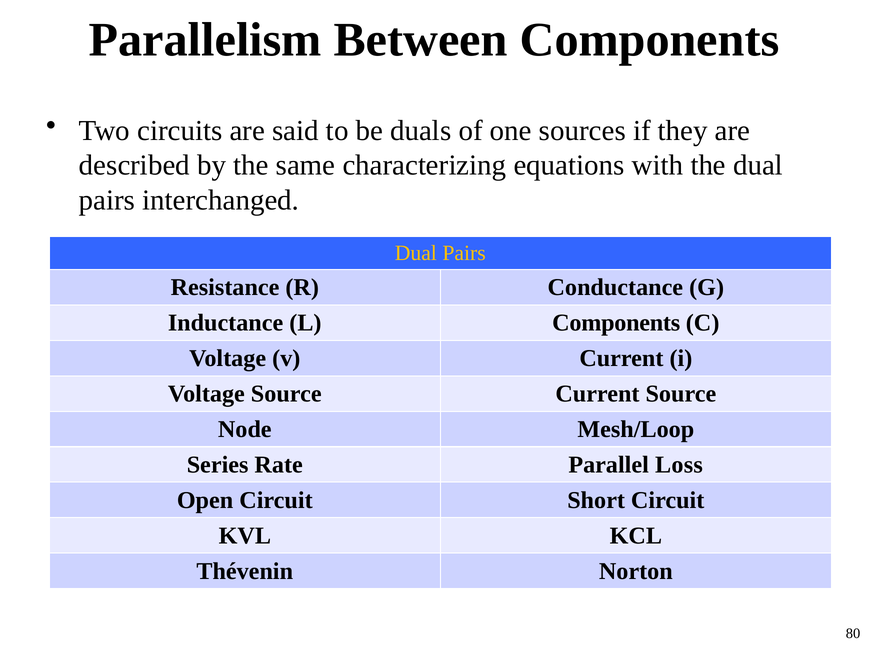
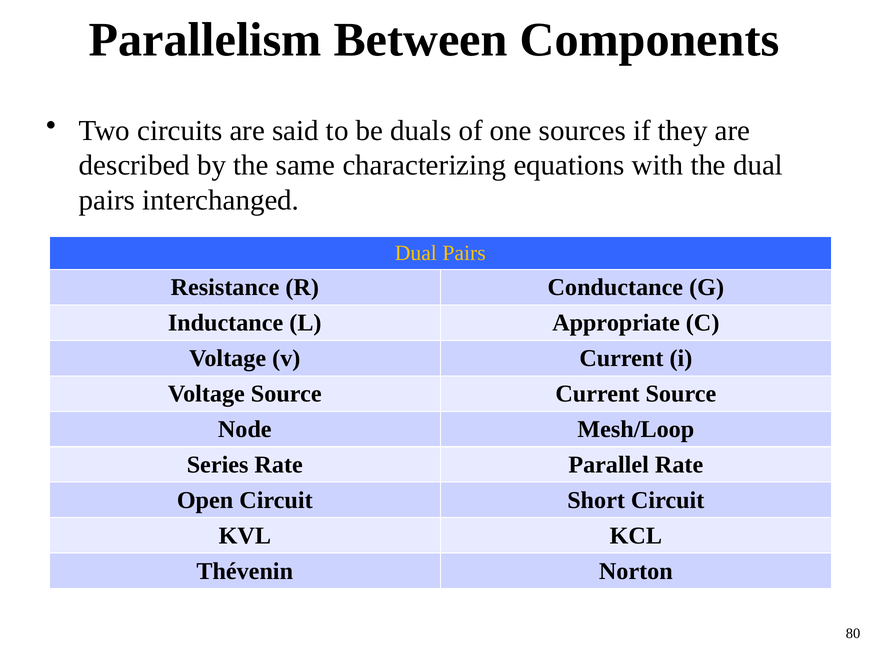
L Components: Components -> Appropriate (616, 323)
Parallel Loss: Loss -> Rate (679, 465)
